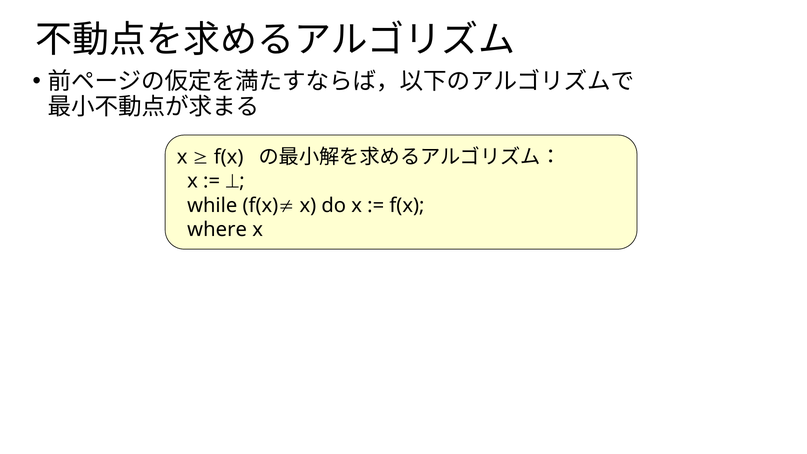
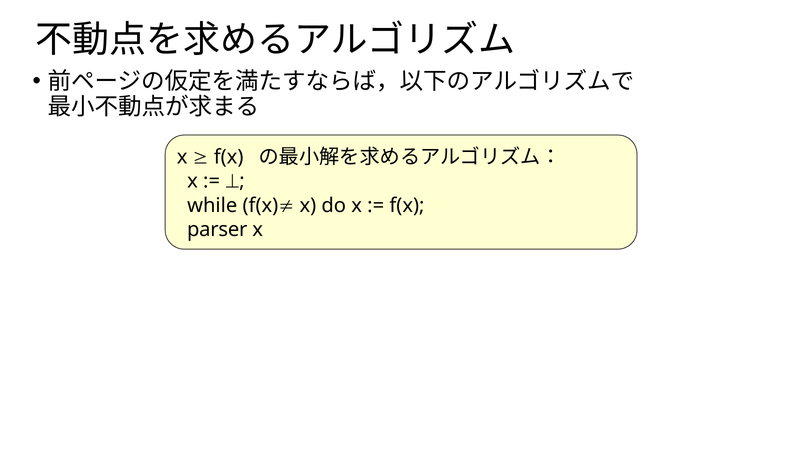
where: where -> parser (217, 230)
